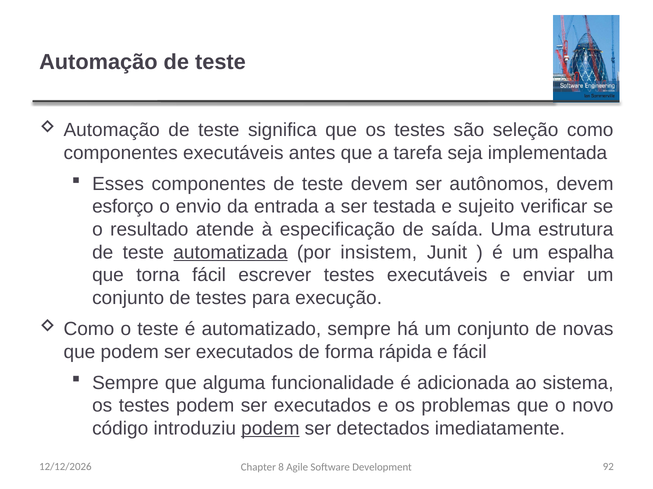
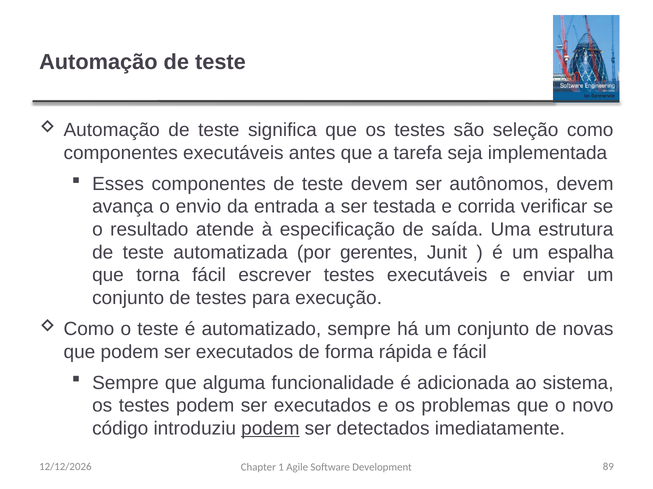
esforço: esforço -> avança (123, 207)
sujeito: sujeito -> corrida (486, 207)
automatizada underline: present -> none (230, 253)
insistem: insistem -> gerentes (379, 253)
8: 8 -> 1 (281, 468)
92: 92 -> 89 (608, 468)
